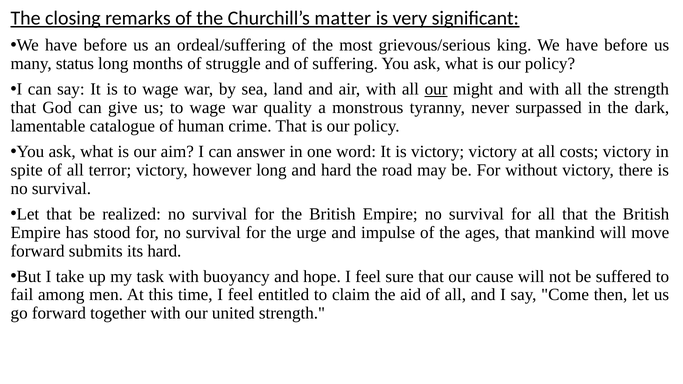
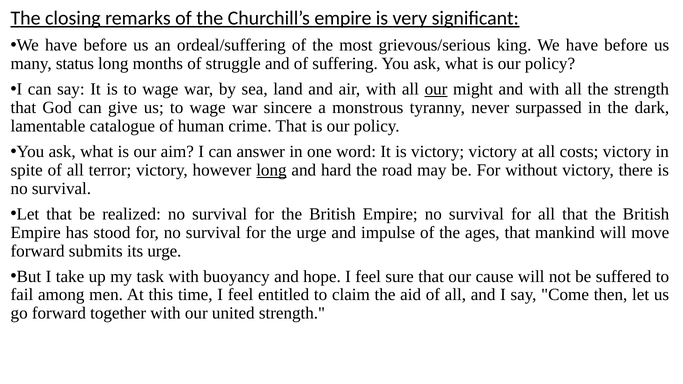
Churchill’s matter: matter -> empire (343, 18)
quality: quality -> sincere (288, 108)
long underline: none -> present (271, 170)
its hard: hard -> urge (164, 251)
